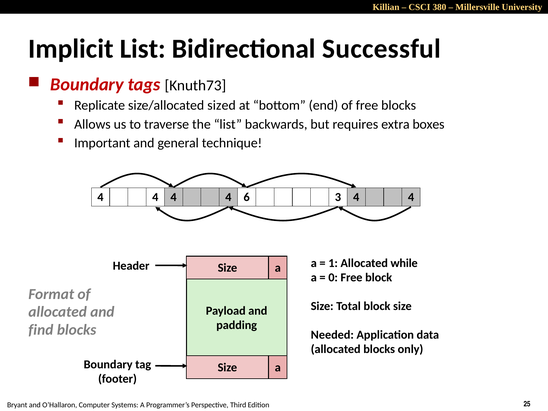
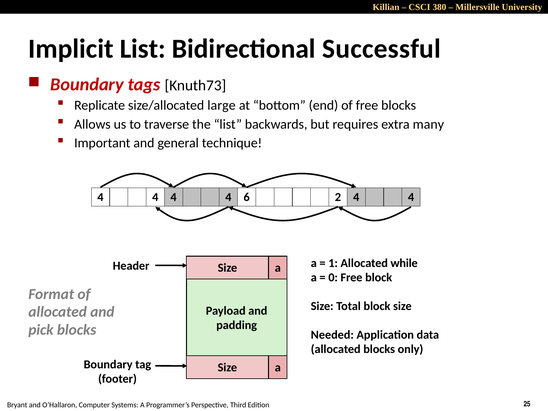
sized: sized -> large (222, 105)
boxes: boxes -> many (428, 124)
3: 3 -> 2 (338, 197)
find: find -> pick (41, 330)
